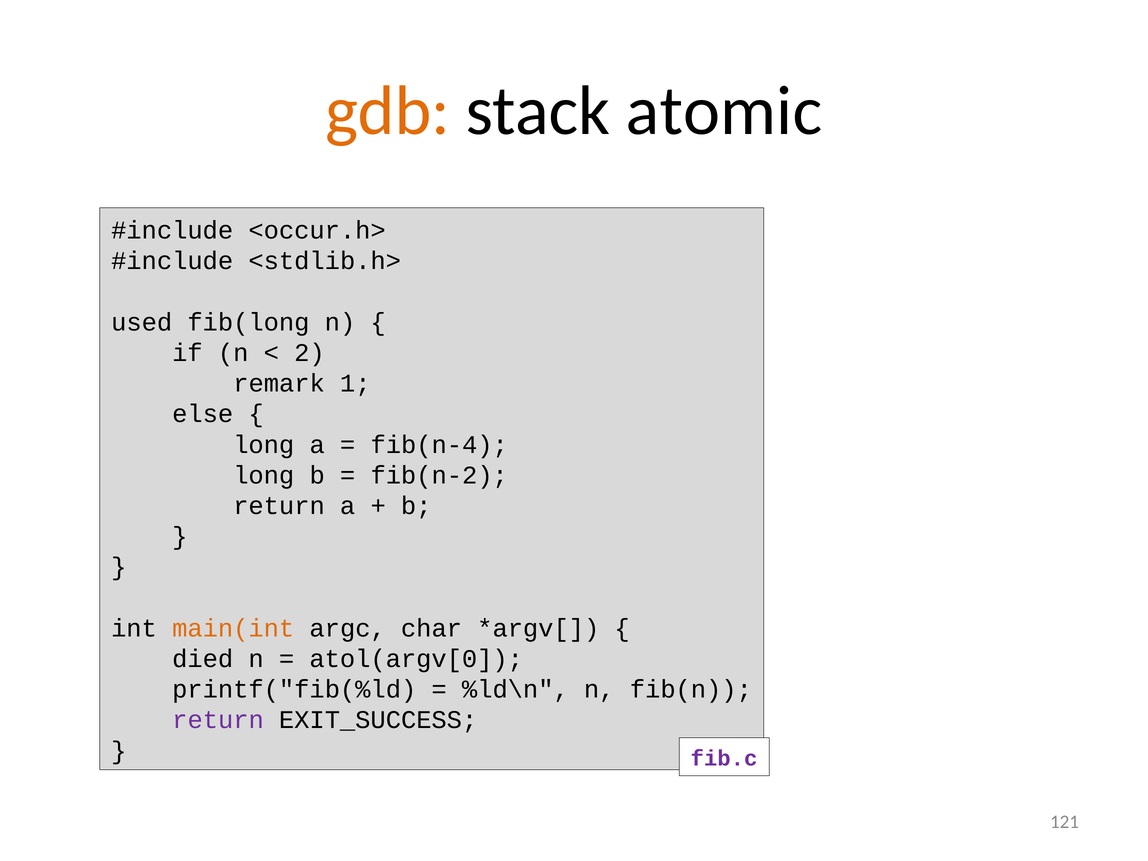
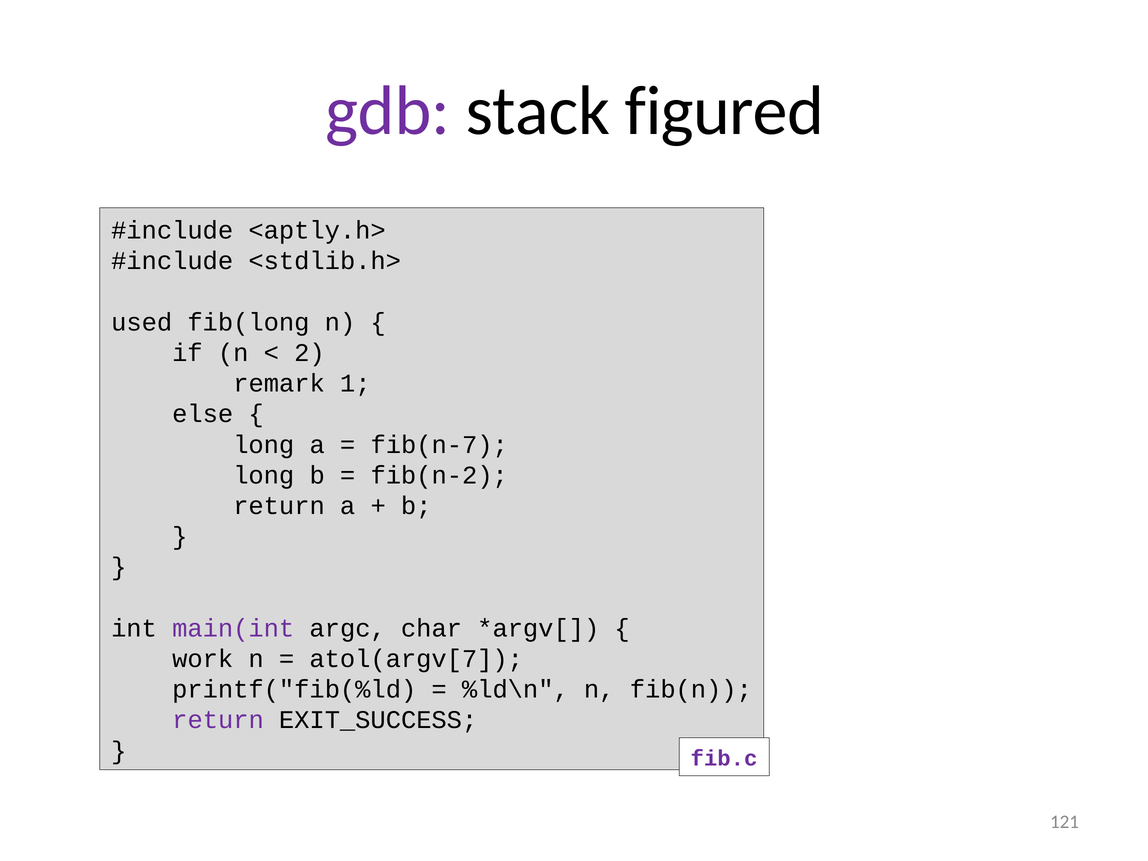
gdb colour: orange -> purple (387, 111)
atomic: atomic -> figured (724, 111)
<occur.h>: <occur.h> -> <aptly.h> (317, 230)
fib(n-4: fib(n-4 -> fib(n-7 (439, 445)
main(int colour: orange -> purple (233, 628)
died: died -> work (203, 659)
atol(argv[0: atol(argv[0 -> atol(argv[7 (416, 659)
